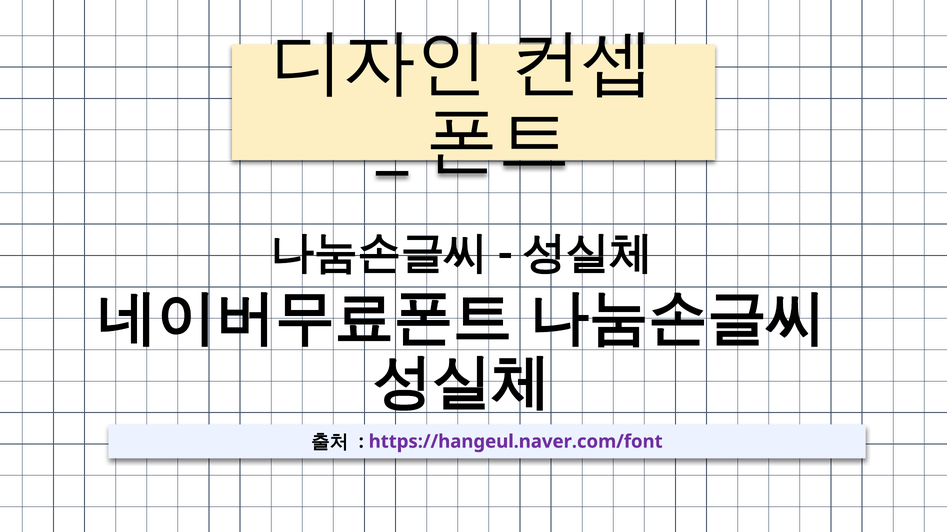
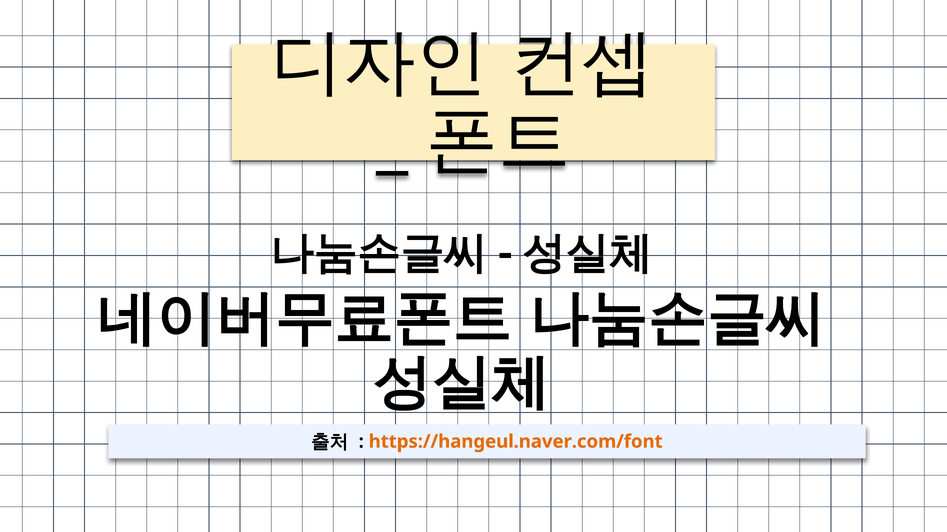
https://hangeul.naver.com/font colour: purple -> orange (516, 442)
